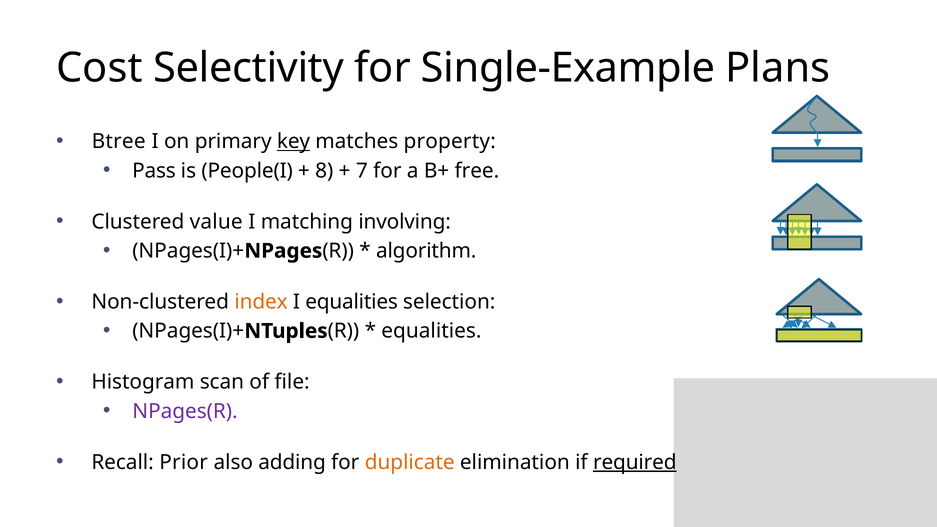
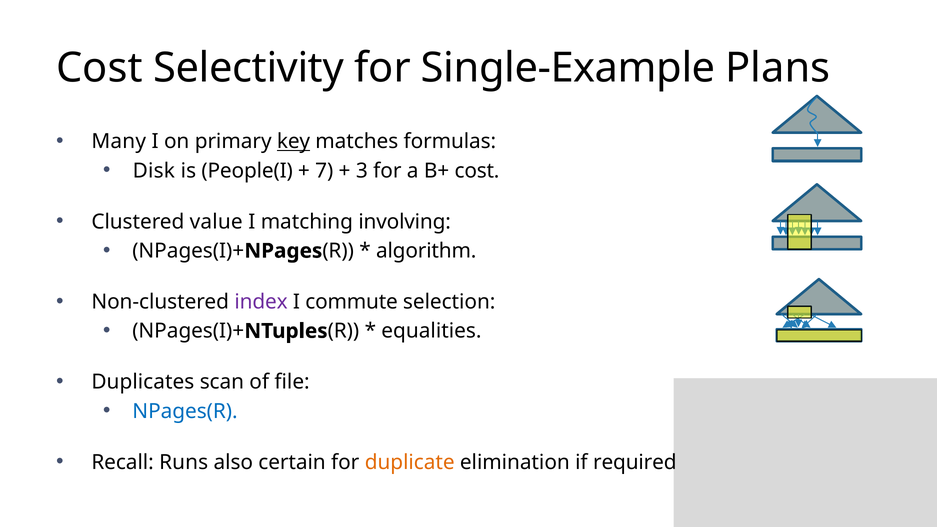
Btree: Btree -> Many (119, 142)
property: property -> formulas (450, 142)
Pass: Pass -> Disk (154, 171)
8: 8 -> 7 (324, 171)
7: 7 -> 3 (362, 171)
B+ free: free -> cost (477, 171)
index colour: orange -> purple (261, 302)
I equalities: equalities -> commute (352, 302)
Histogram: Histogram -> Duplicates (143, 382)
NPages(R colour: purple -> blue (185, 411)
Prior: Prior -> Runs (184, 462)
adding: adding -> certain (292, 462)
required underline: present -> none (635, 462)
